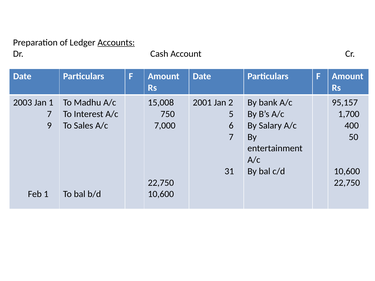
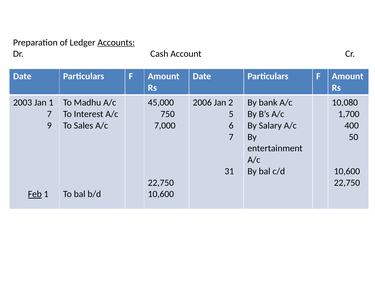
15,008: 15,008 -> 45,000 (161, 103)
2001: 2001 -> 2006 (202, 103)
95,157: 95,157 -> 10,080 (345, 103)
Feb underline: none -> present (35, 194)
